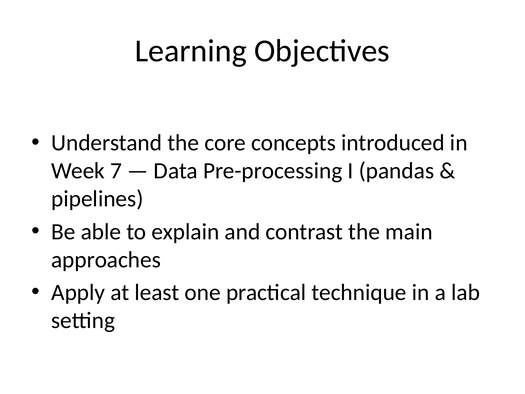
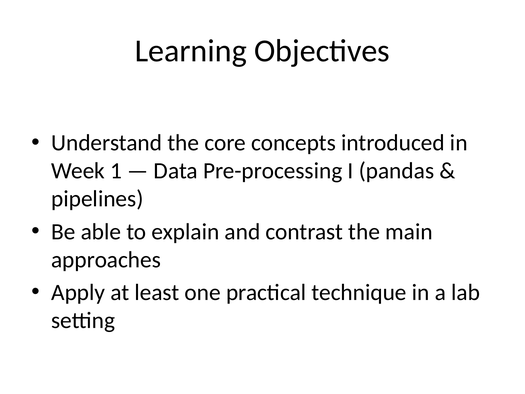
7: 7 -> 1 (116, 171)
